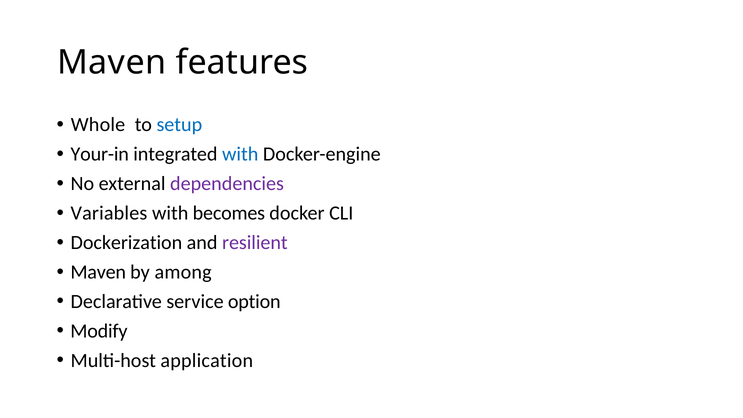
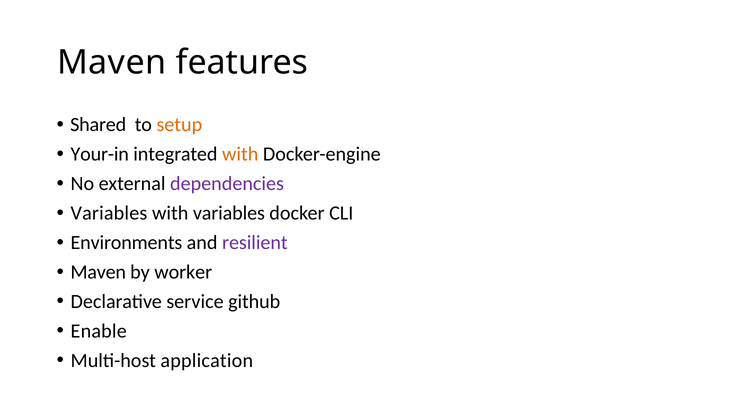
Whole: Whole -> Shared (98, 125)
setup colour: blue -> orange (179, 125)
with colour: blue -> orange (240, 154)
with becomes: becomes -> variables (229, 213)
Dockerization: Dockerization -> Environments (126, 243)
among: among -> worker (183, 272)
option: option -> github (254, 302)
Modify: Modify -> Enable (99, 331)
